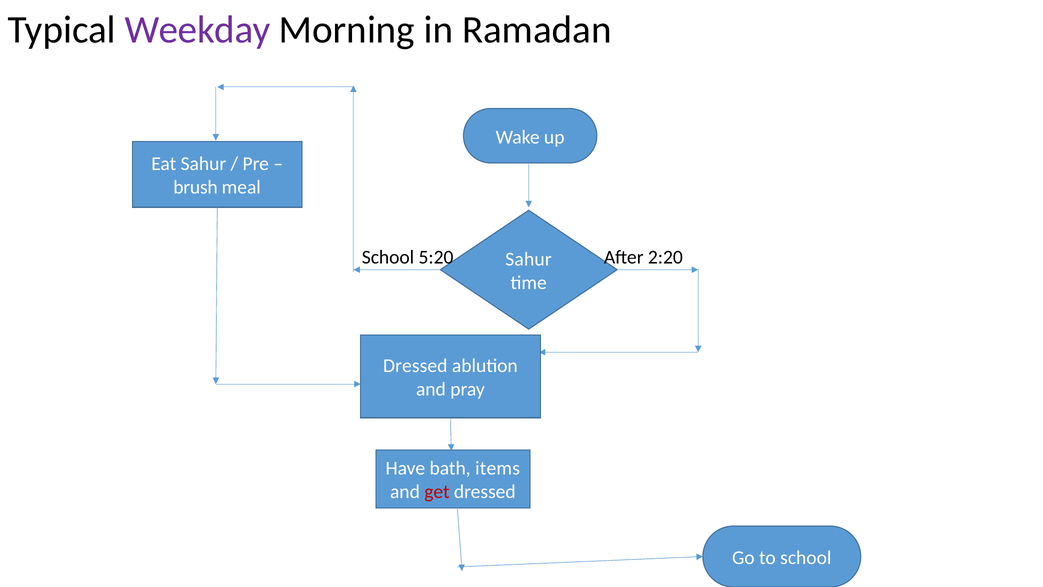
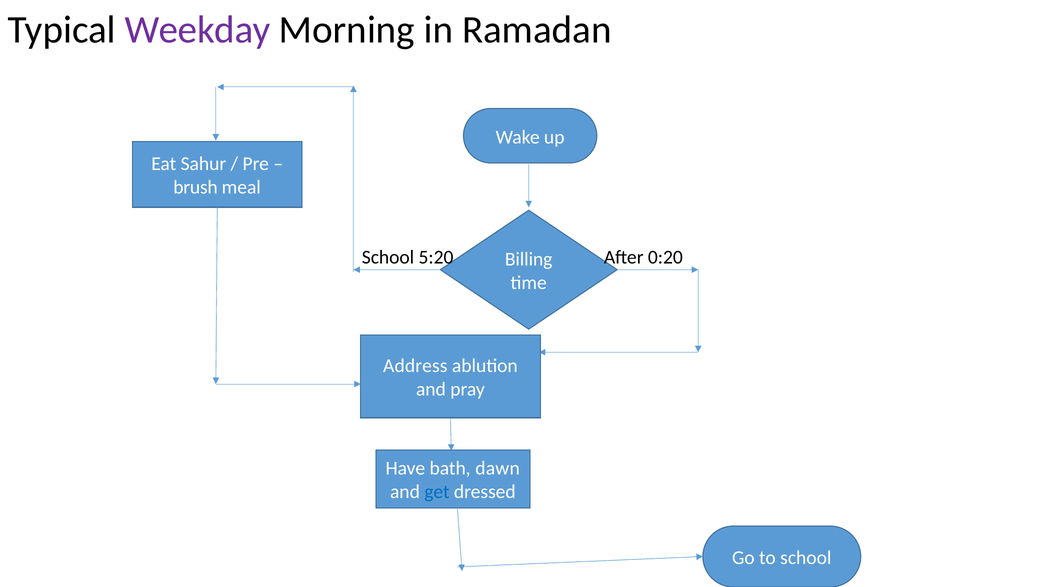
2:20: 2:20 -> 0:20 (665, 257)
Sahur: Sahur -> Billing (529, 259)
Dressed: Dressed -> Address (415, 366)
items: items -> dawn (498, 468)
get colour: red -> blue (437, 492)
